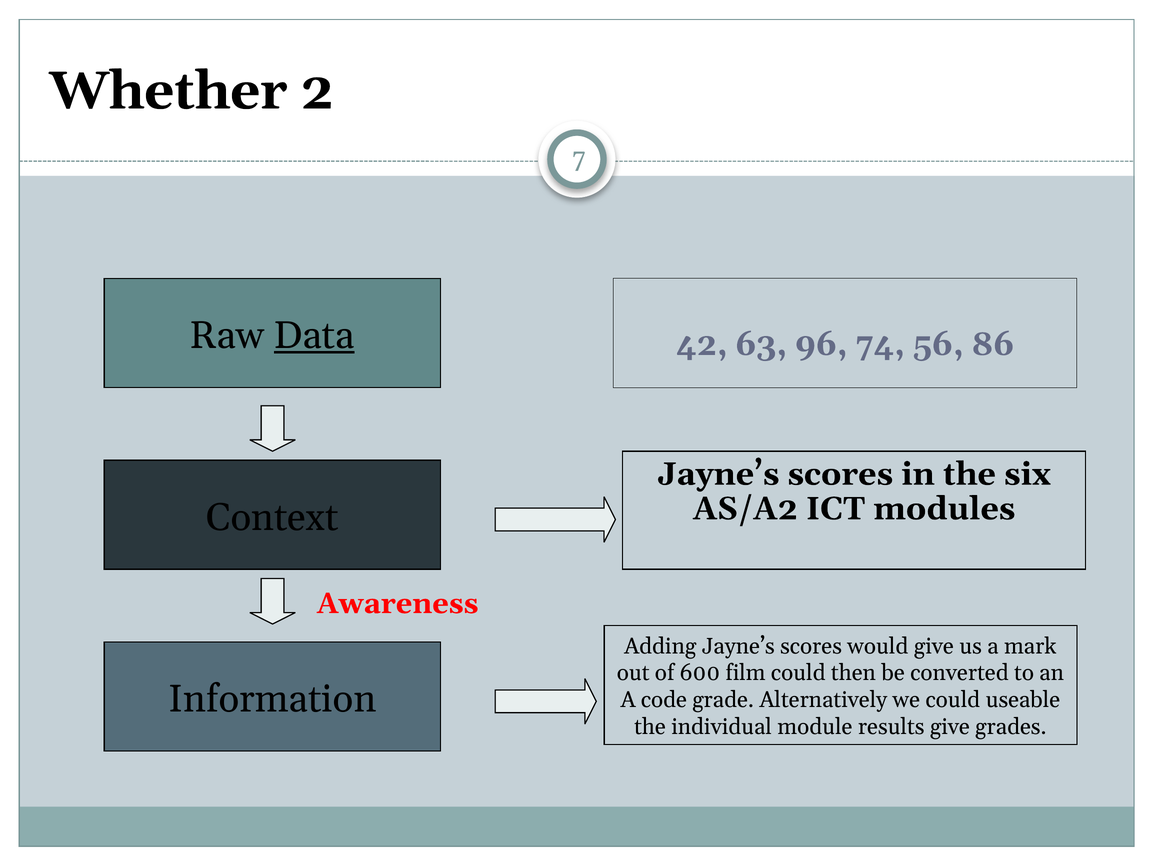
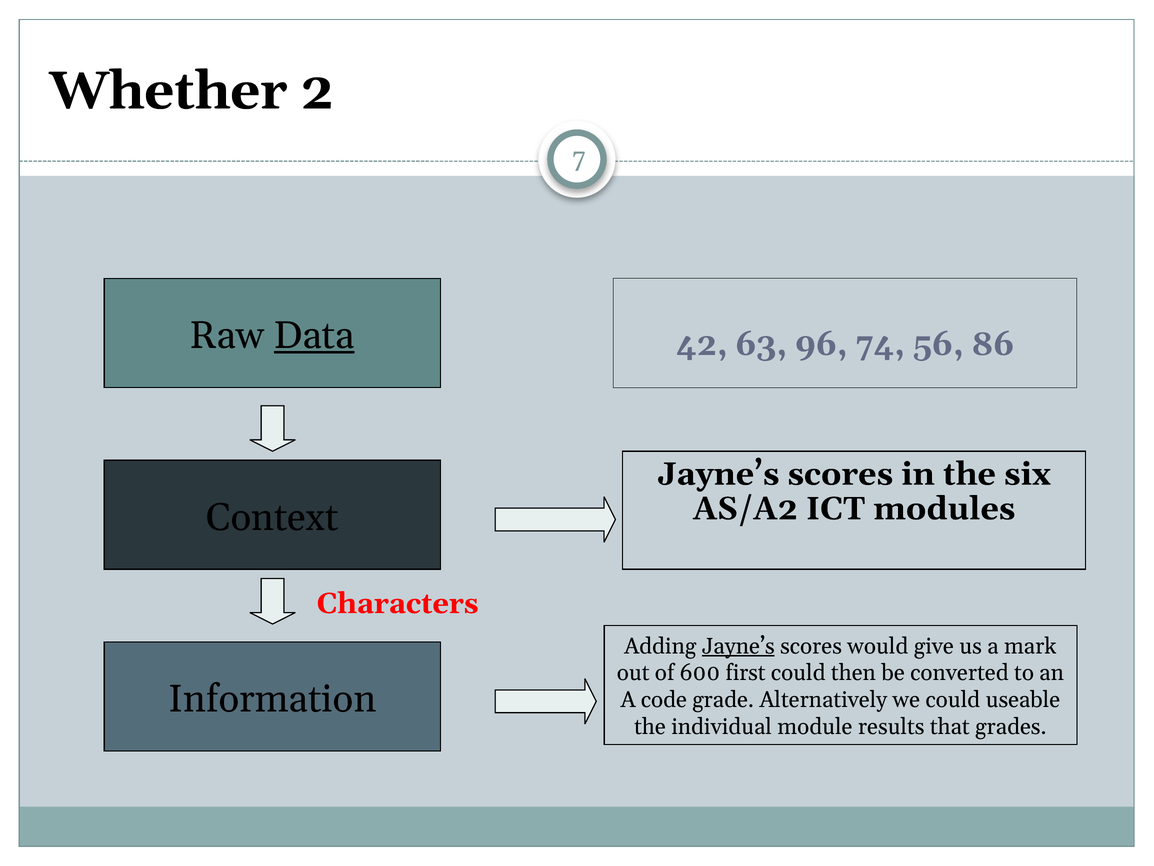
Awareness: Awareness -> Characters (398, 603)
Jayne’s underline: none -> present (738, 646)
film: film -> first (746, 673)
results give: give -> that (950, 727)
